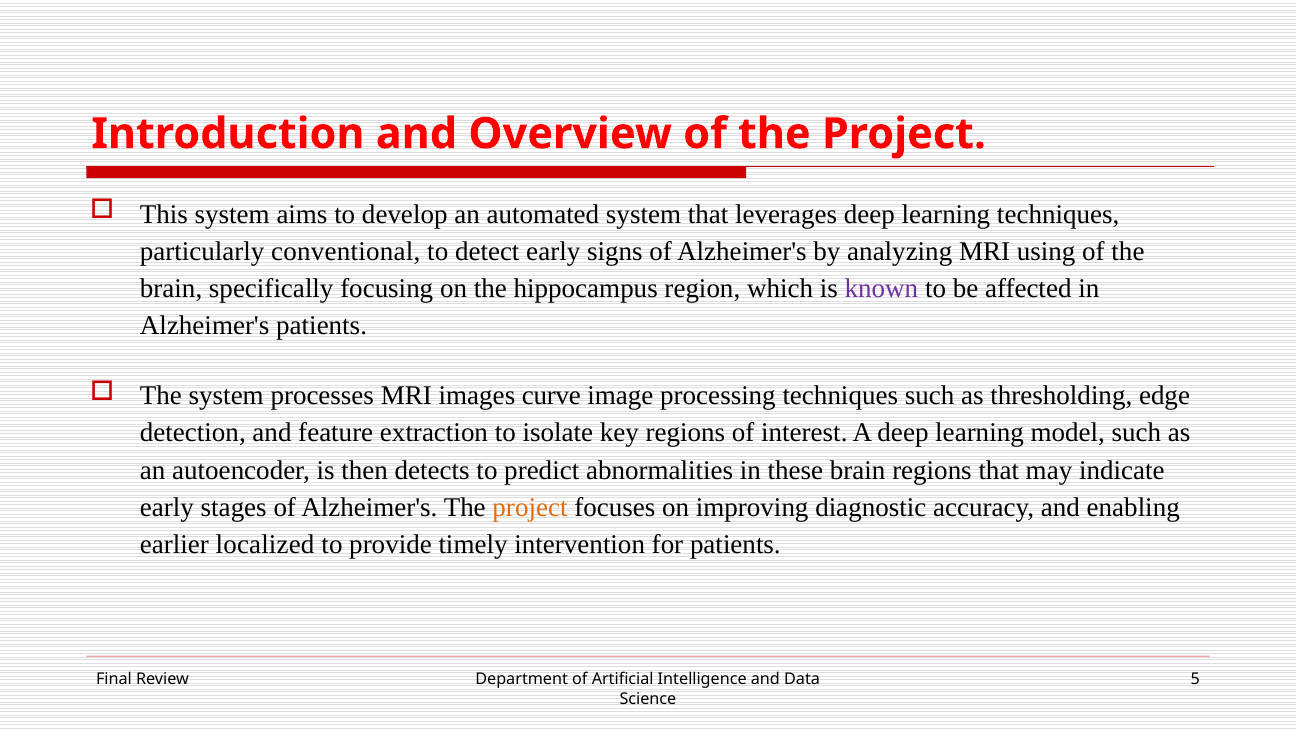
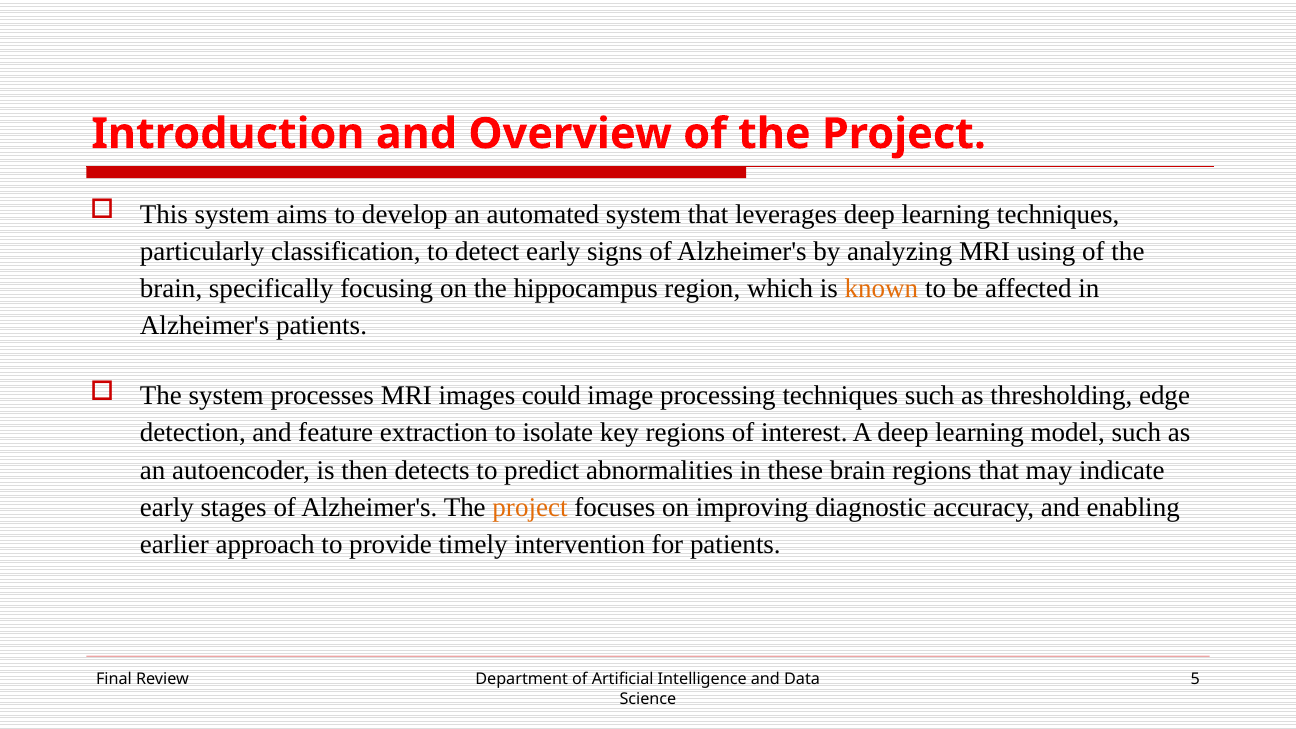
conventional: conventional -> classification (346, 251)
known colour: purple -> orange (881, 289)
curve: curve -> could (551, 396)
localized: localized -> approach (265, 545)
